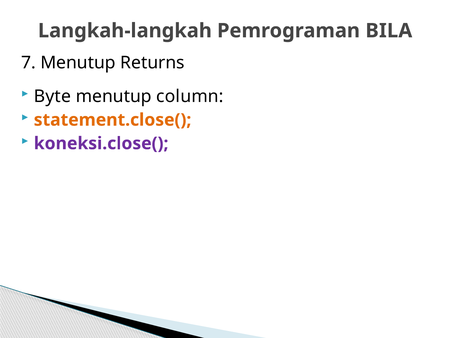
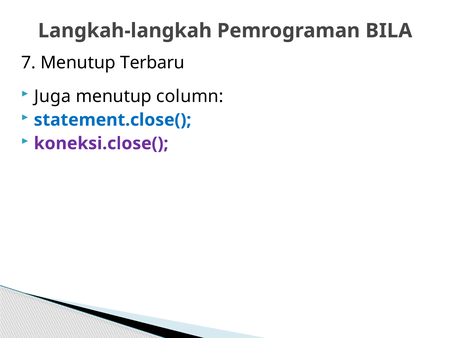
Returns: Returns -> Terbaru (153, 63)
Byte: Byte -> Juga (52, 96)
statement.close( colour: orange -> blue (113, 120)
